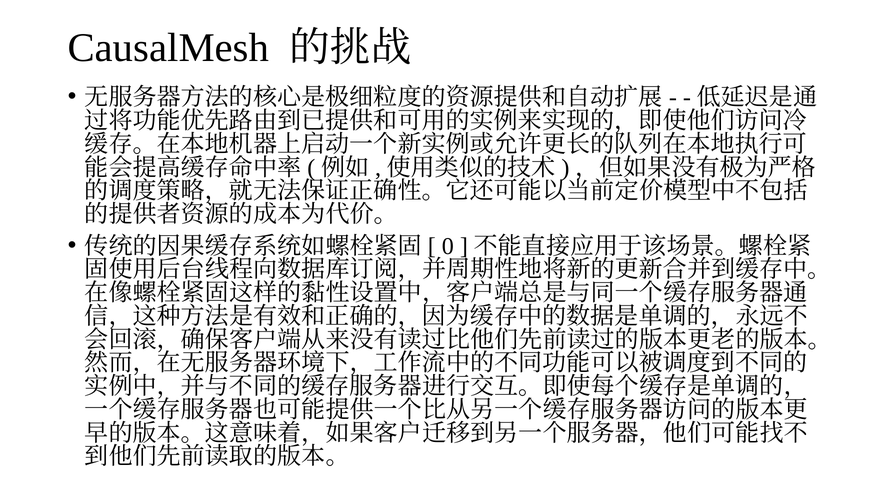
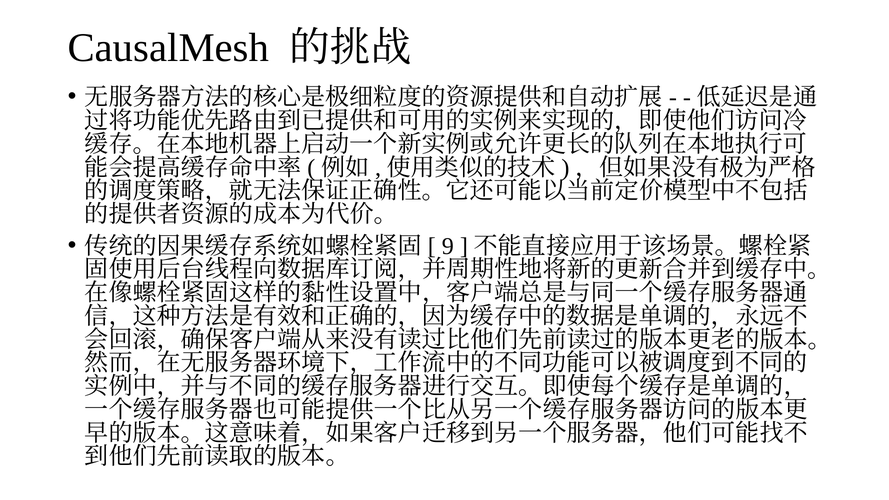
0: 0 -> 9 (448, 246)
